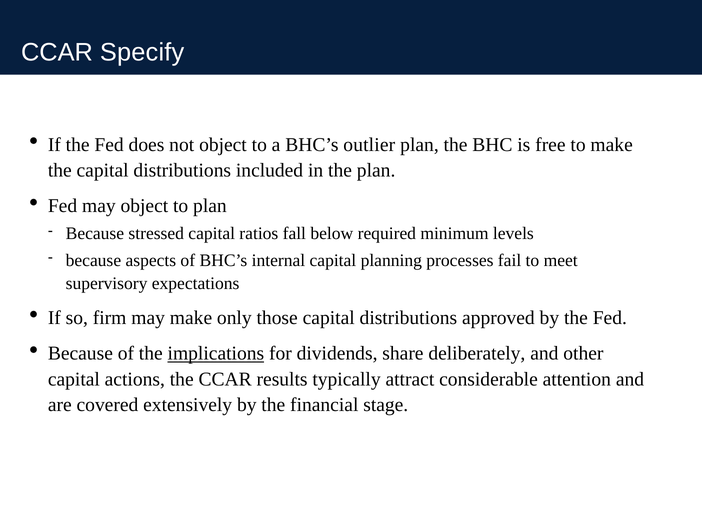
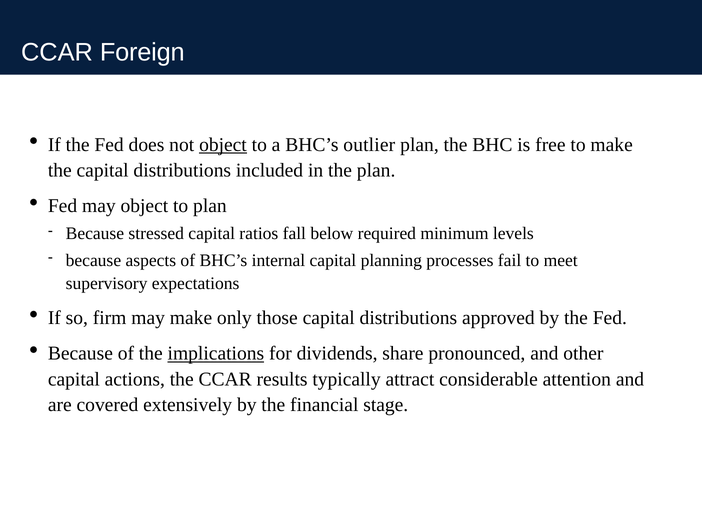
Specify: Specify -> Foreign (142, 52)
object underline: none -> present (223, 144)
deliberately: deliberately -> pronounced (477, 353)
